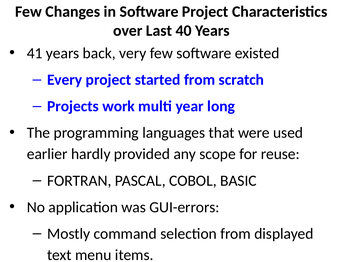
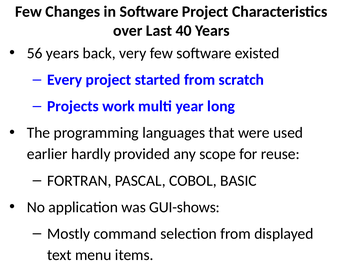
41: 41 -> 56 (35, 53)
GUI-errors: GUI-errors -> GUI-shows (185, 207)
